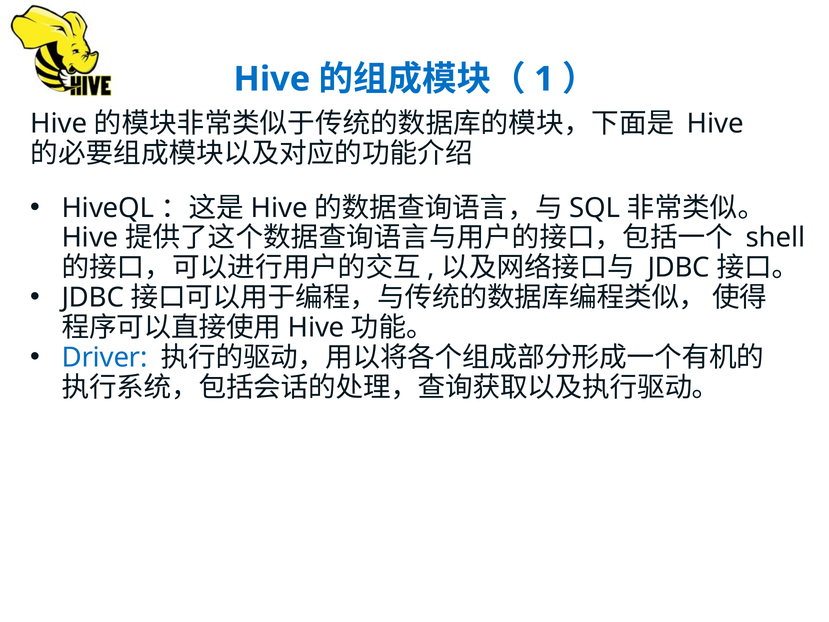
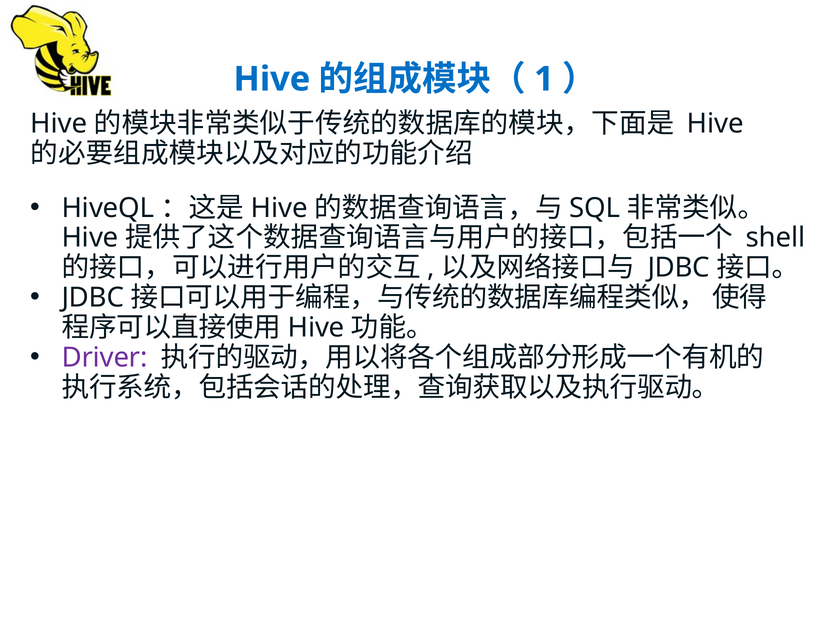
Driver colour: blue -> purple (105, 357)
